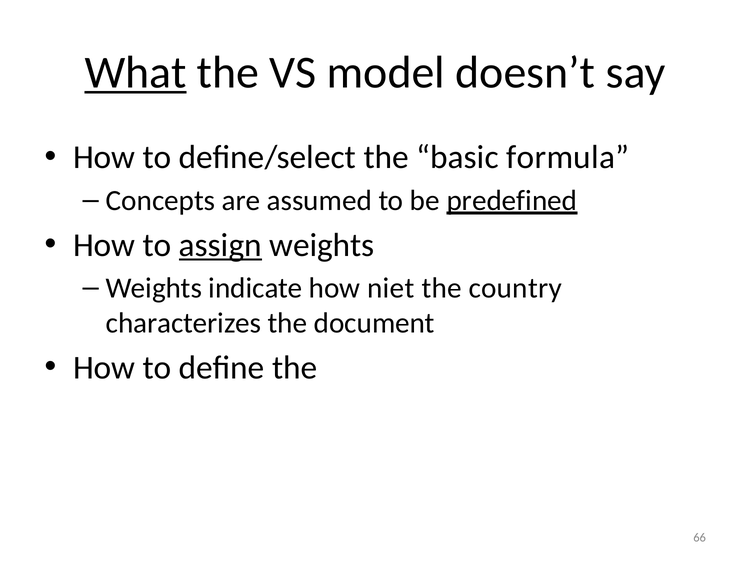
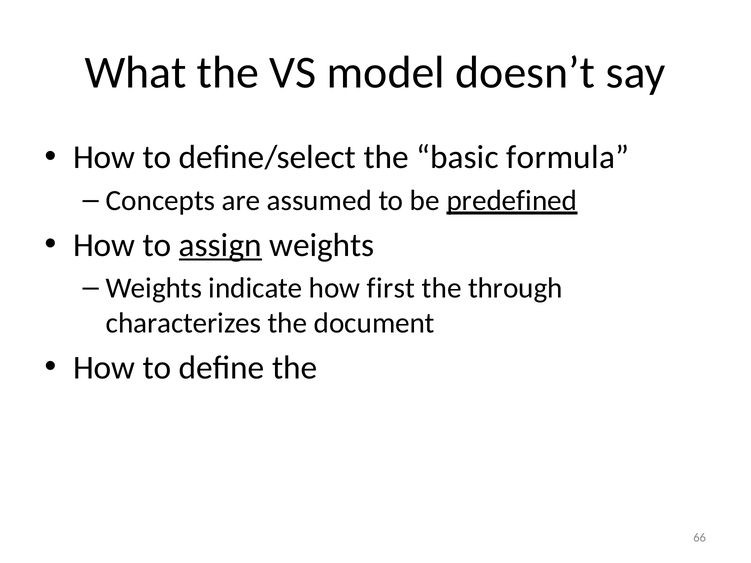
What underline: present -> none (136, 73)
niet: niet -> first (391, 288)
country: country -> through (515, 288)
